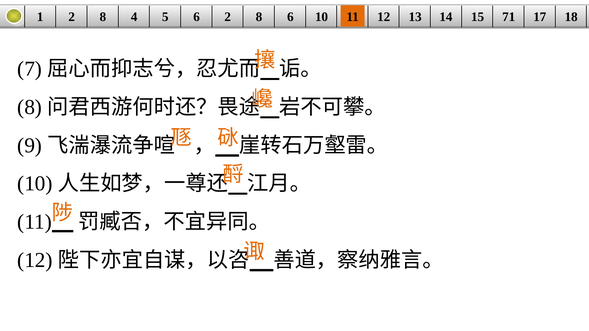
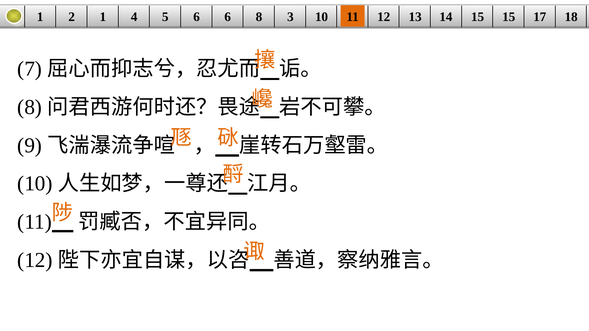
8: 8 -> 1 (103, 17)
6 2: 2 -> 6 (228, 17)
8 6: 6 -> 3 (290, 17)
15 71: 71 -> 15 (509, 17)
